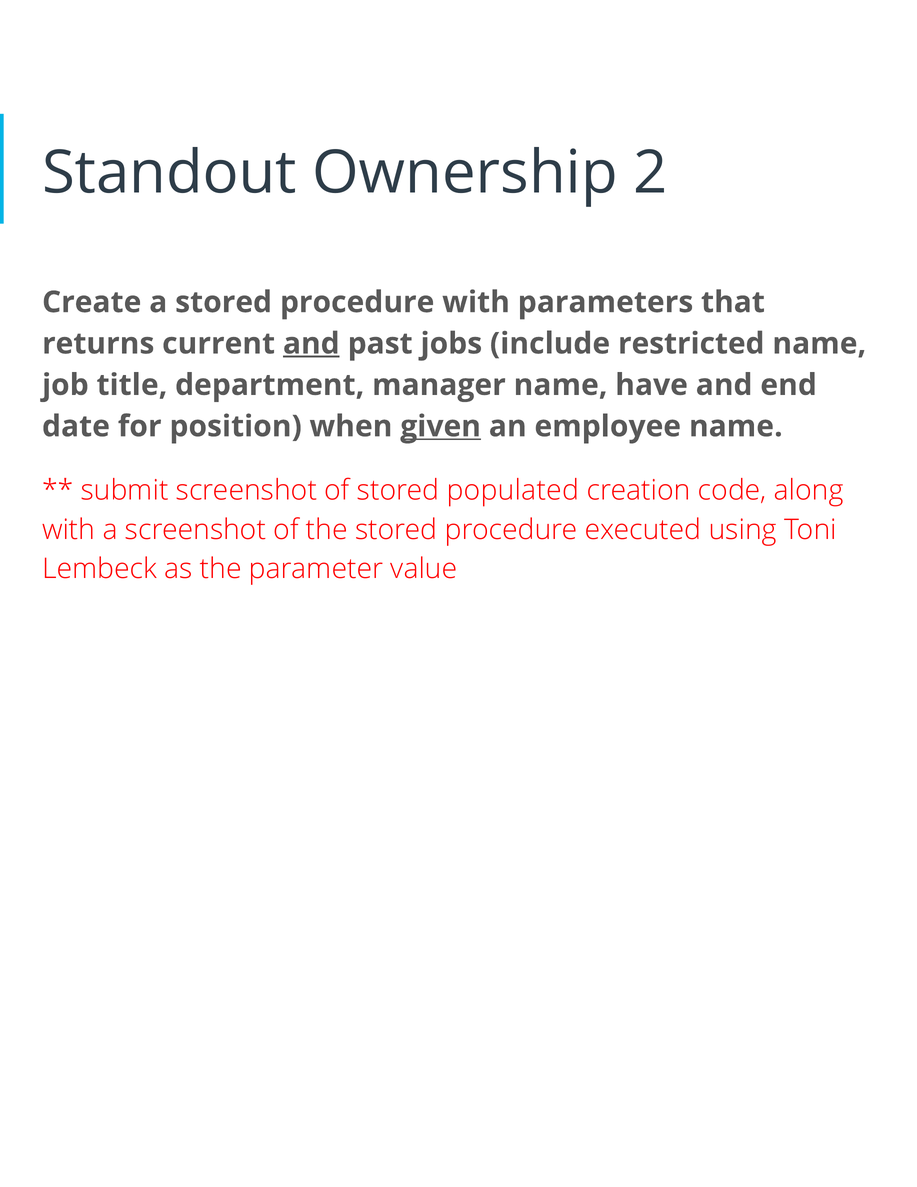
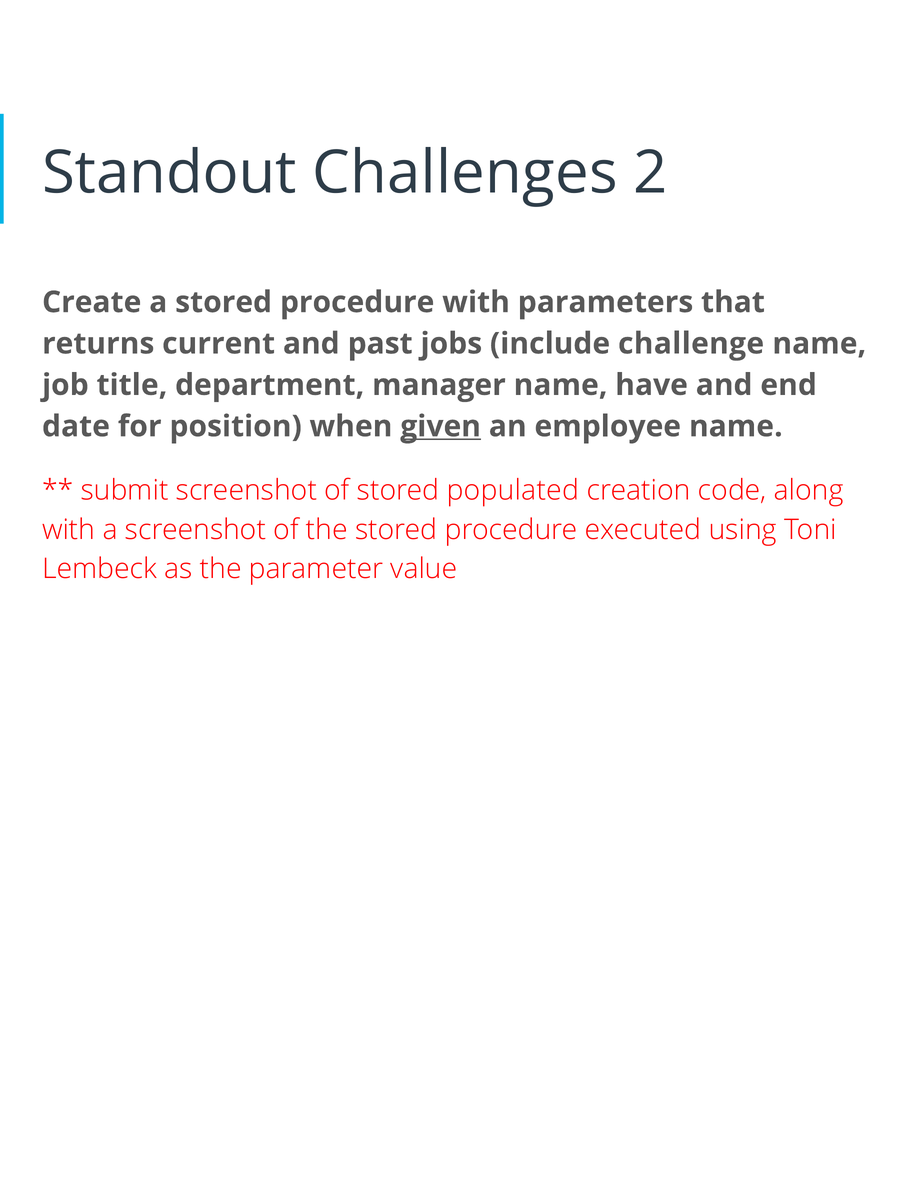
Ownership: Ownership -> Challenges (465, 173)
and underline: present -> none (311, 344)
restricted: restricted -> challenge (691, 344)
